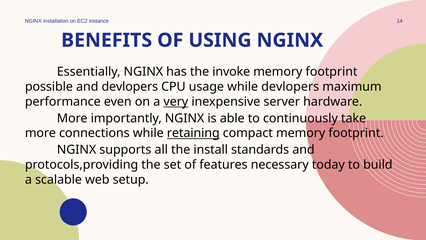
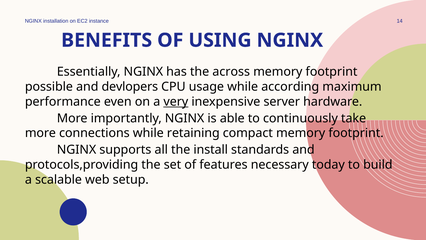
invoke: invoke -> across (231, 72)
while devlopers: devlopers -> according (290, 87)
retaining underline: present -> none (193, 133)
